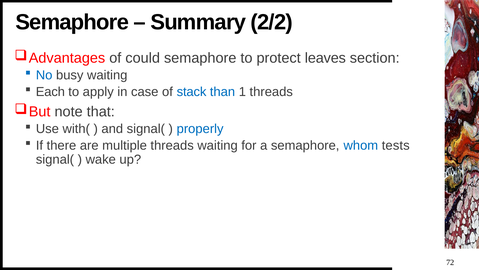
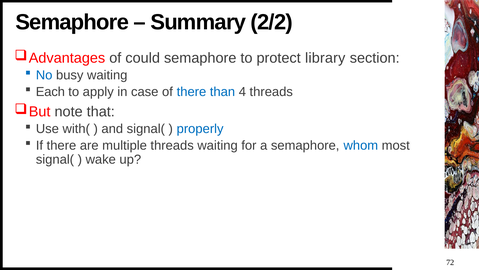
leaves: leaves -> library (325, 58)
of stack: stack -> there (191, 92)
1: 1 -> 4 (242, 92)
tests: tests -> most (396, 145)
